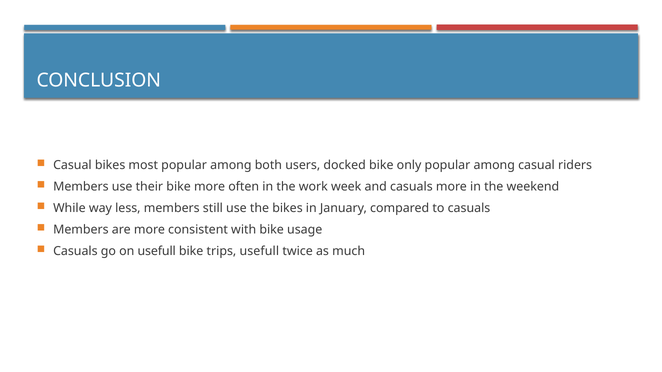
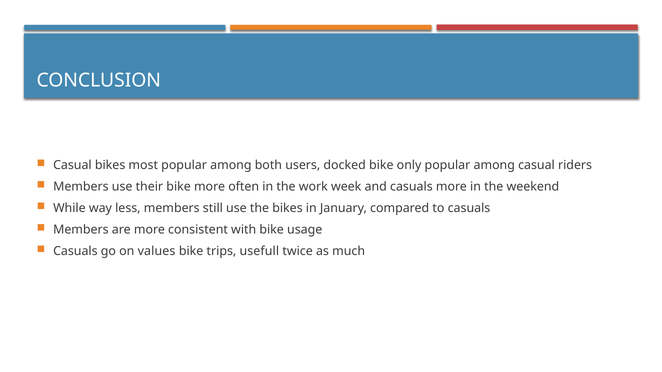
on usefull: usefull -> values (157, 251)
